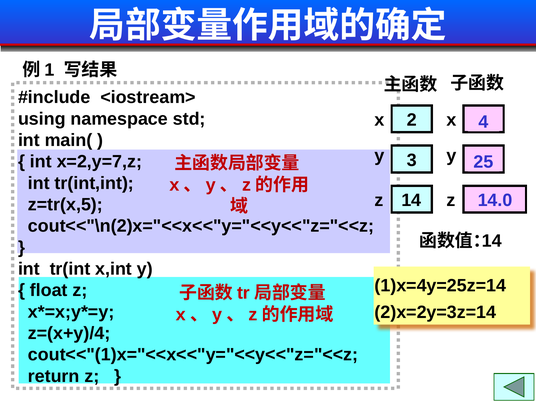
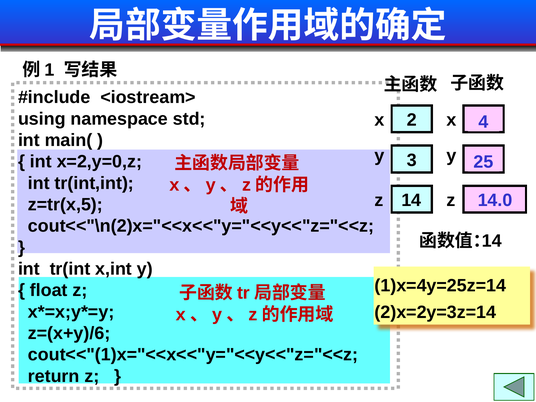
x=2,y=7,z: x=2,y=7,z -> x=2,y=0,z (99, 162)
z=(x+y)/4: z=(x+y)/4 -> z=(x+y)/6 (69, 333)
